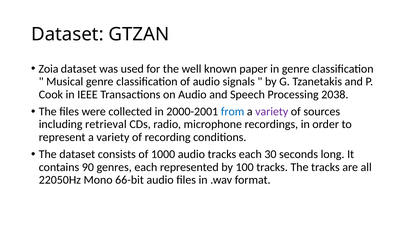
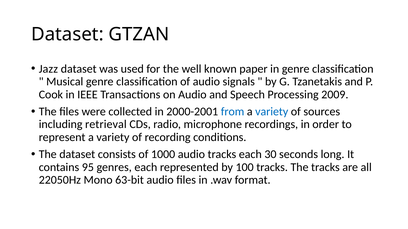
Zoia: Zoia -> Jazz (48, 69)
2038: 2038 -> 2009 (335, 95)
variety colour: purple -> blue (272, 112)
90: 90 -> 95 (88, 167)
66-bit: 66-bit -> 63-bit (130, 180)
